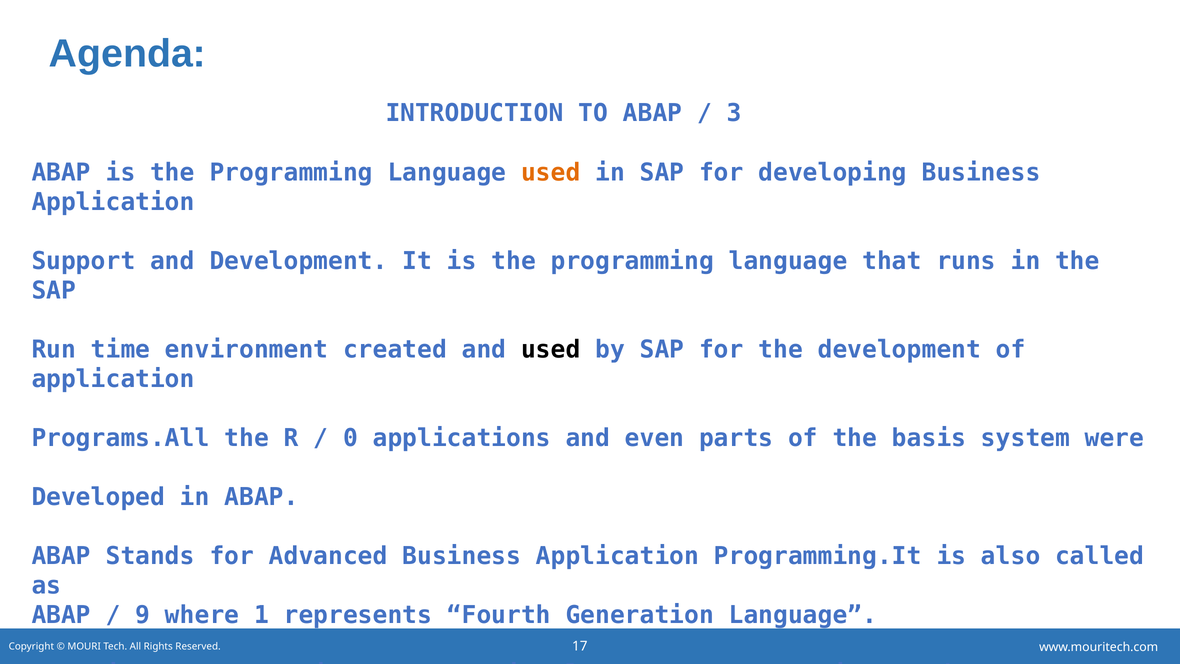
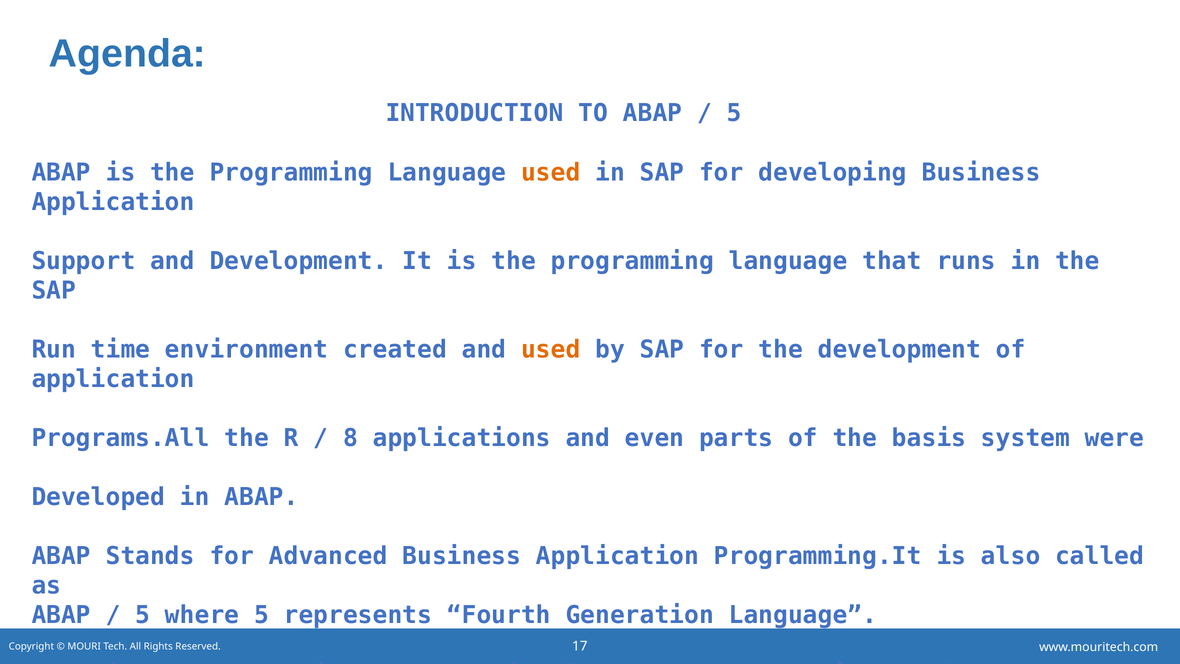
3: 3 -> 5 (734, 113)
used colour: black -> orange (551, 349)
0: 0 -> 8 (350, 438)
9: 9 -> 5 (143, 615)
where 1: 1 -> 5 (261, 615)
